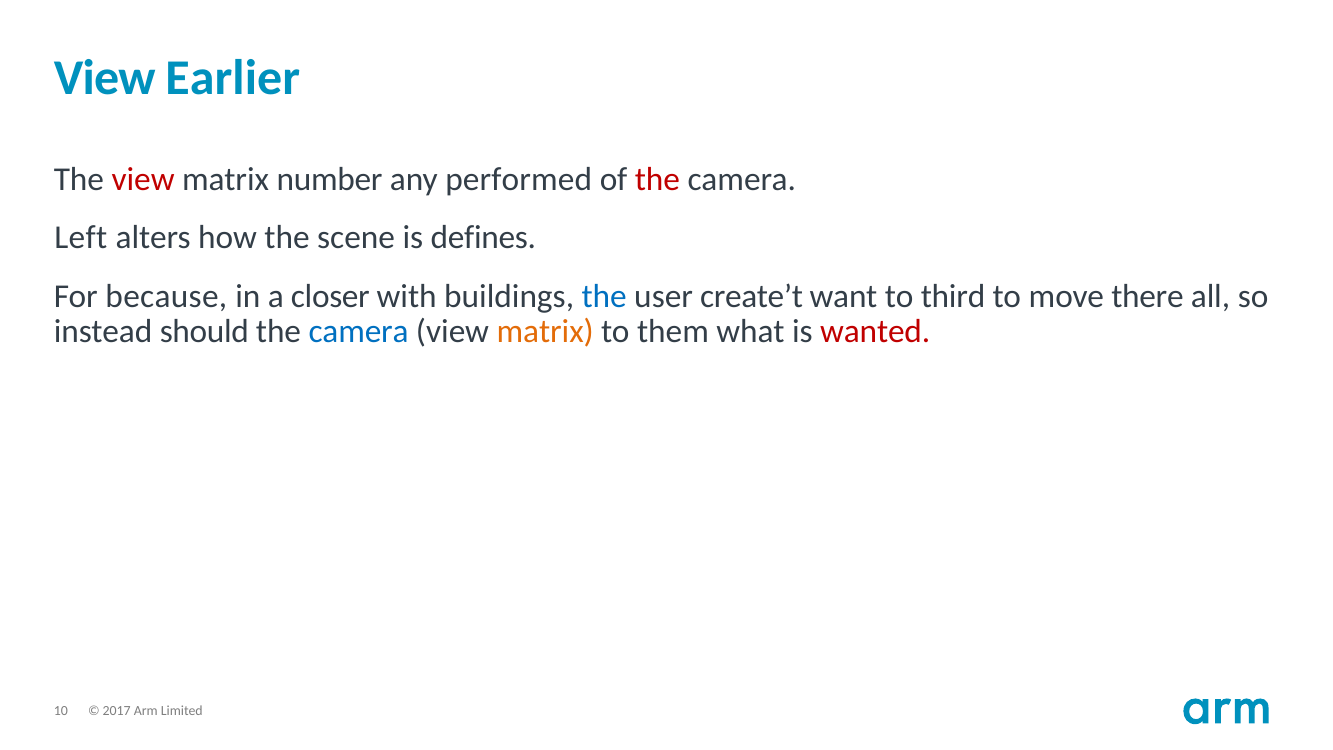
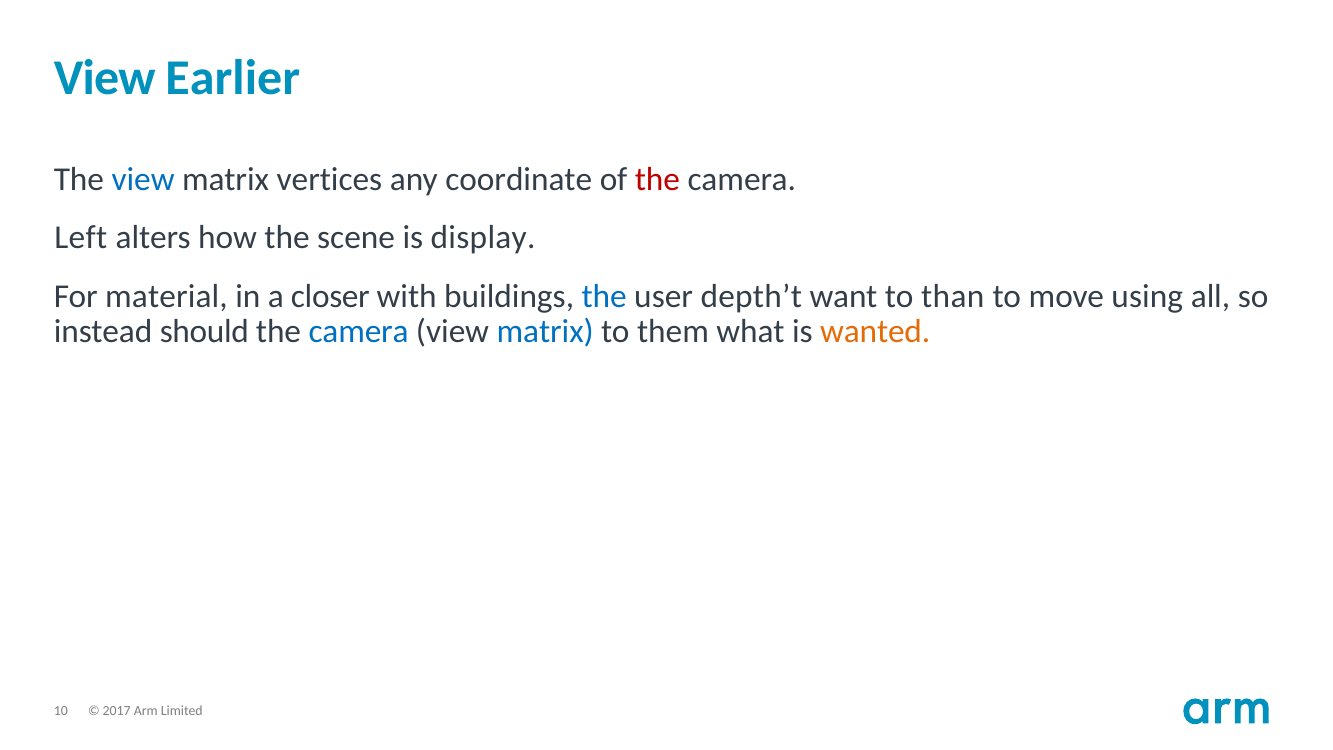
view colour: red -> blue (143, 180)
number: number -> vertices (329, 180)
performed: performed -> coordinate (519, 180)
defines: defines -> display (483, 238)
because: because -> material (166, 296)
create’t: create’t -> depth’t (751, 296)
third: third -> than (953, 296)
there: there -> using (1147, 296)
matrix colour: orange -> blue (545, 332)
wanted colour: red -> orange (875, 332)
